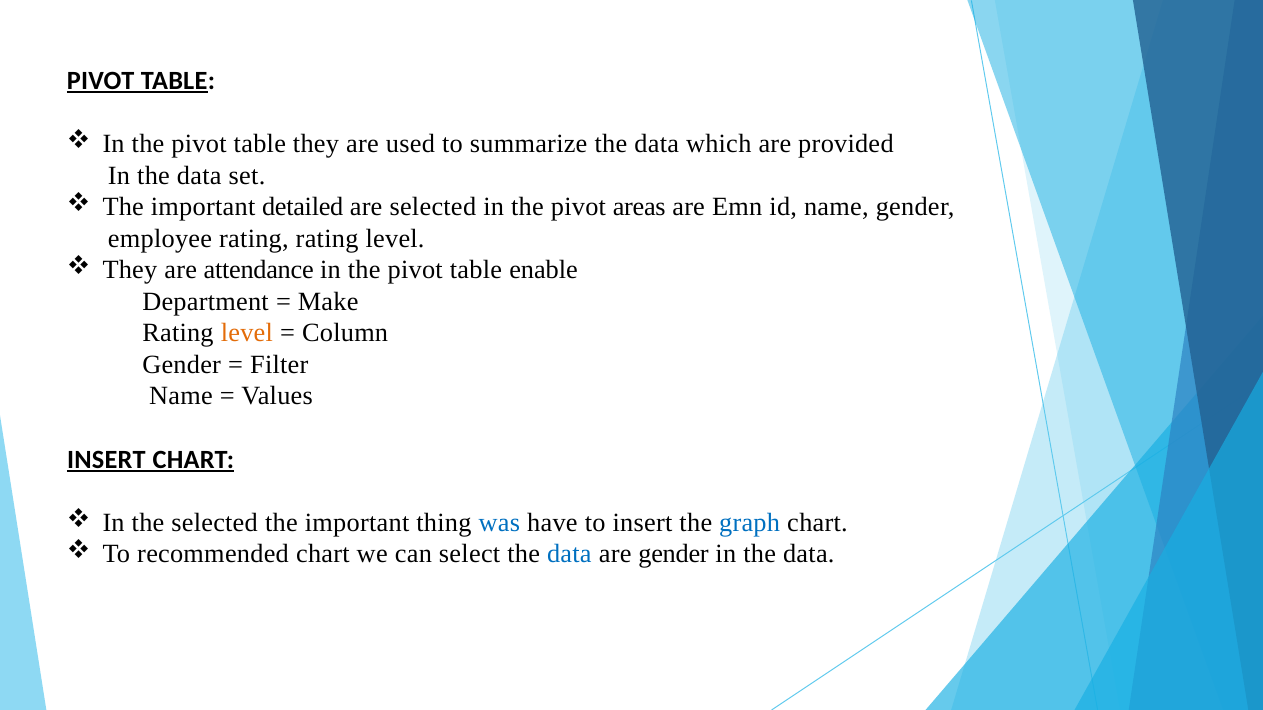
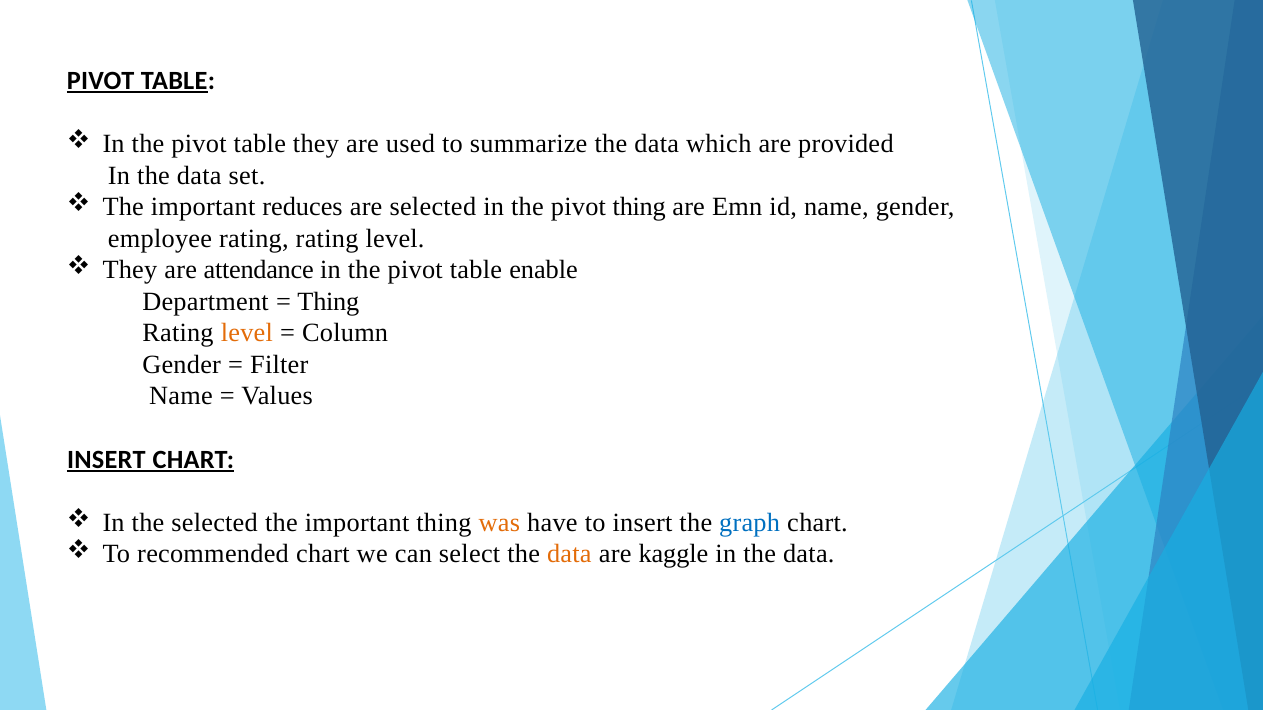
detailed: detailed -> reduces (303, 207)
pivot areas: areas -> thing (639, 207)
Make: Make -> Thing (328, 302)
was colour: blue -> orange (499, 523)
data colour: blue -> orange (569, 554)
are gender: gender -> kaggle (673, 554)
